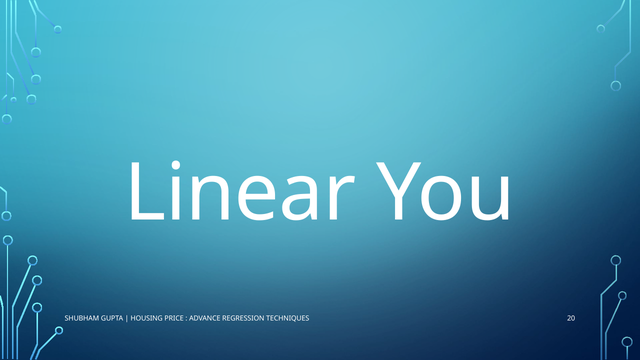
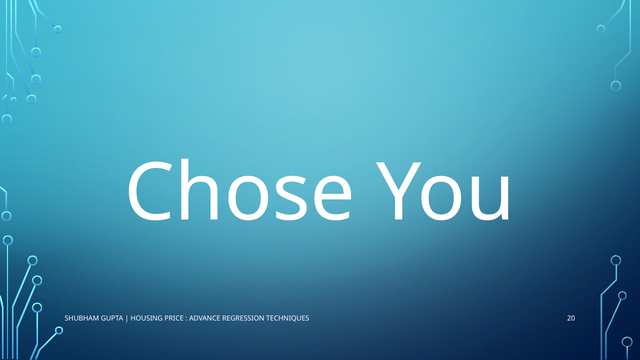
Linear: Linear -> Chose (240, 193)
